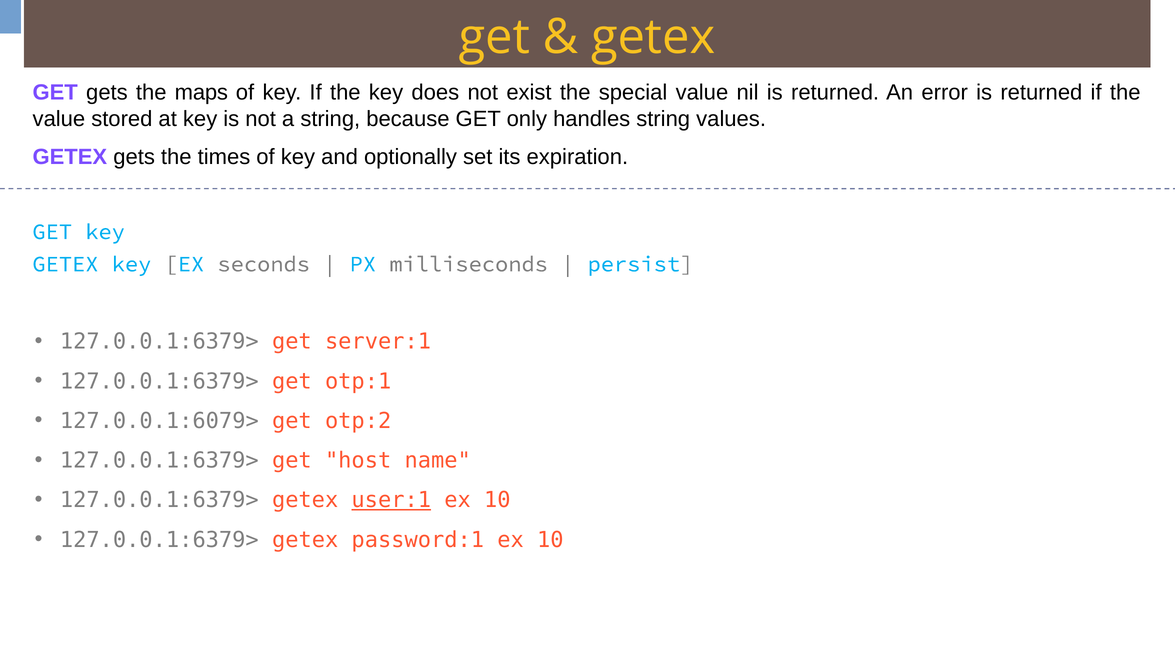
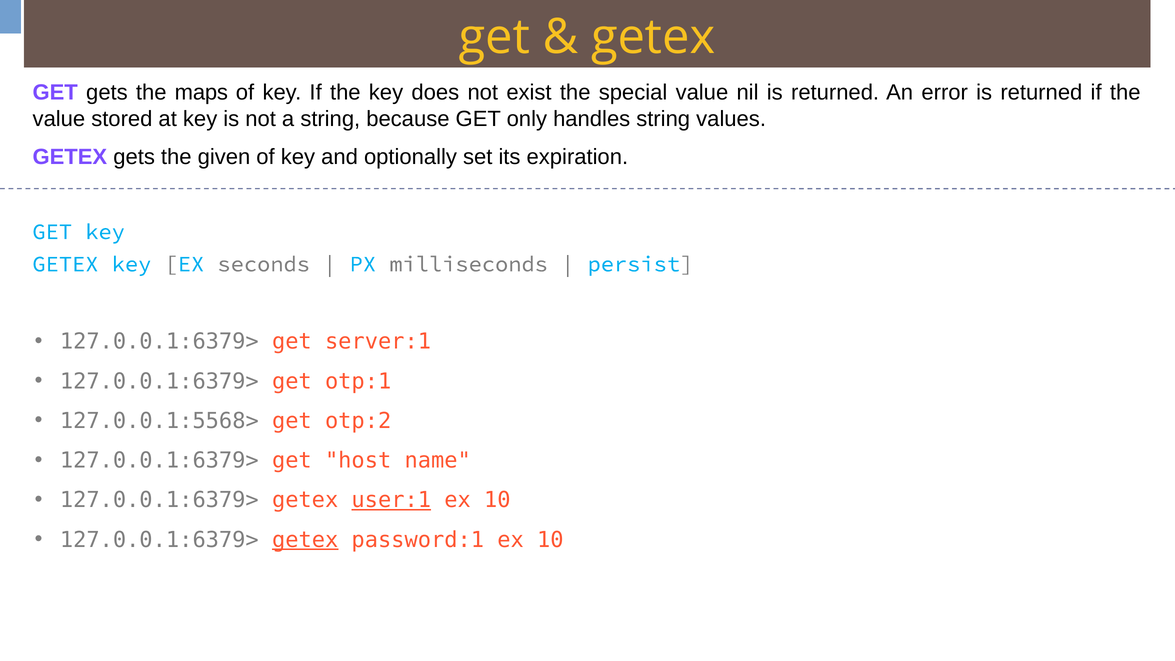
times: times -> given (224, 157)
127.0.0.1:6079>: 127.0.0.1:6079> -> 127.0.0.1:5568> (159, 421)
getex underline: none -> present (305, 540)
